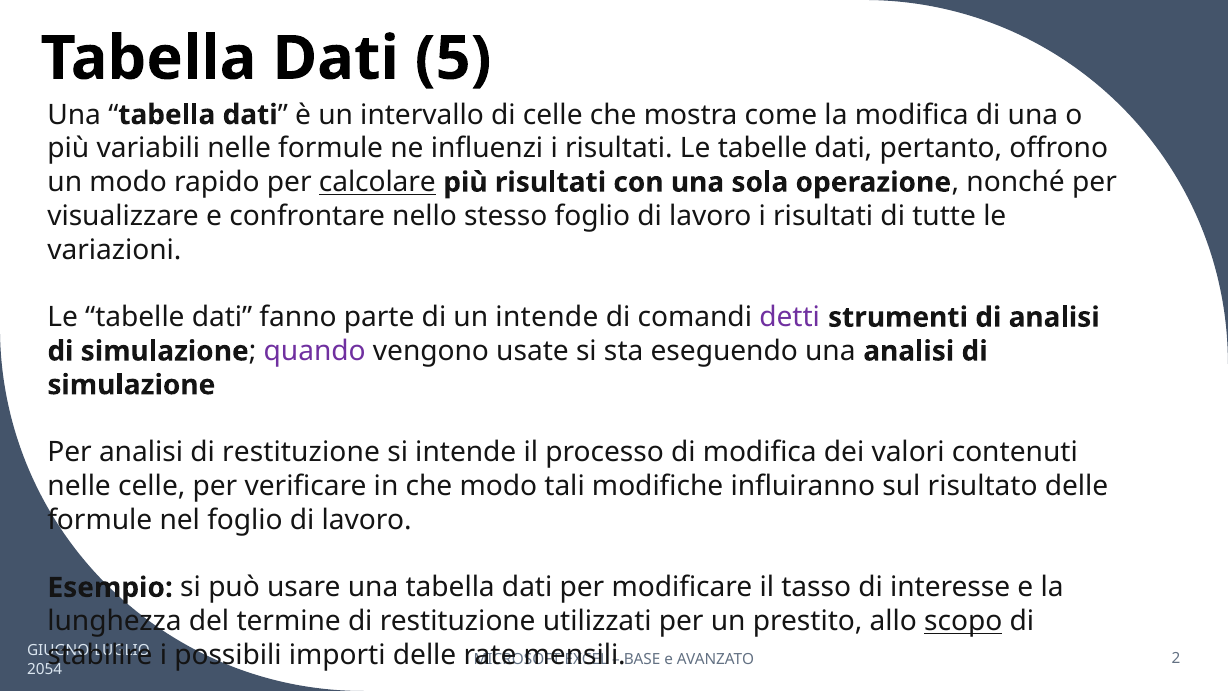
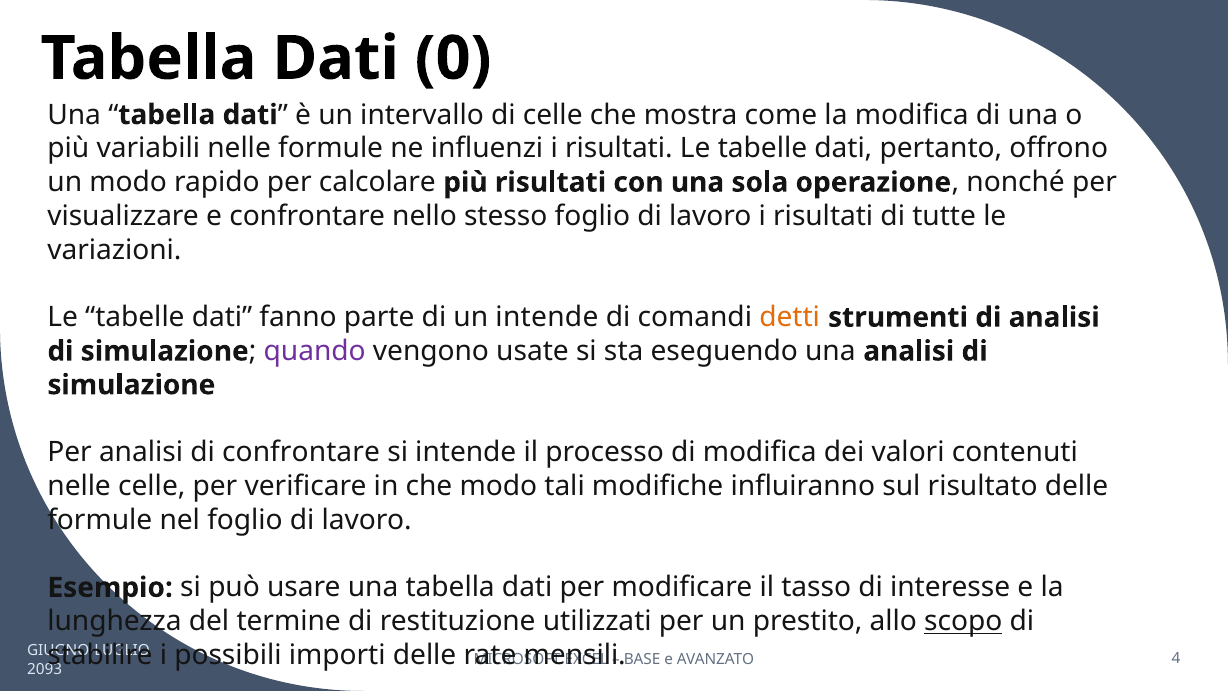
5: 5 -> 0 (453, 59)
calcolare underline: present -> none (377, 182)
detti colour: purple -> orange (790, 317)
analisi di restituzione: restituzione -> confrontare (301, 452)
2: 2 -> 4 (1176, 658)
2054: 2054 -> 2093 (45, 669)
